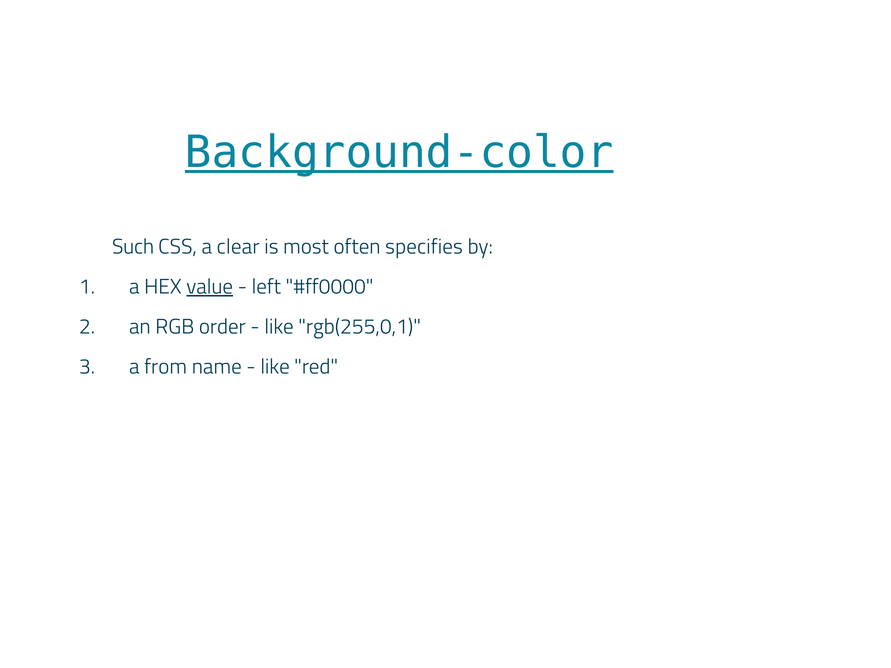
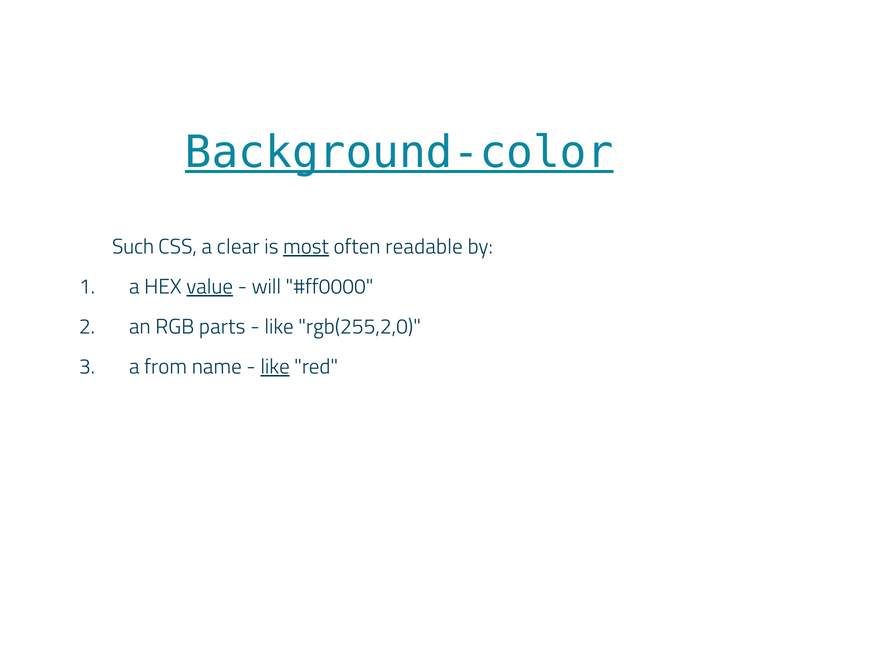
most underline: none -> present (306, 247)
specifies: specifies -> readable (424, 247)
left: left -> will (266, 287)
order: order -> parts (222, 327)
rgb(255,0,1: rgb(255,0,1 -> rgb(255,2,0 (360, 327)
like underline: none -> present (275, 367)
